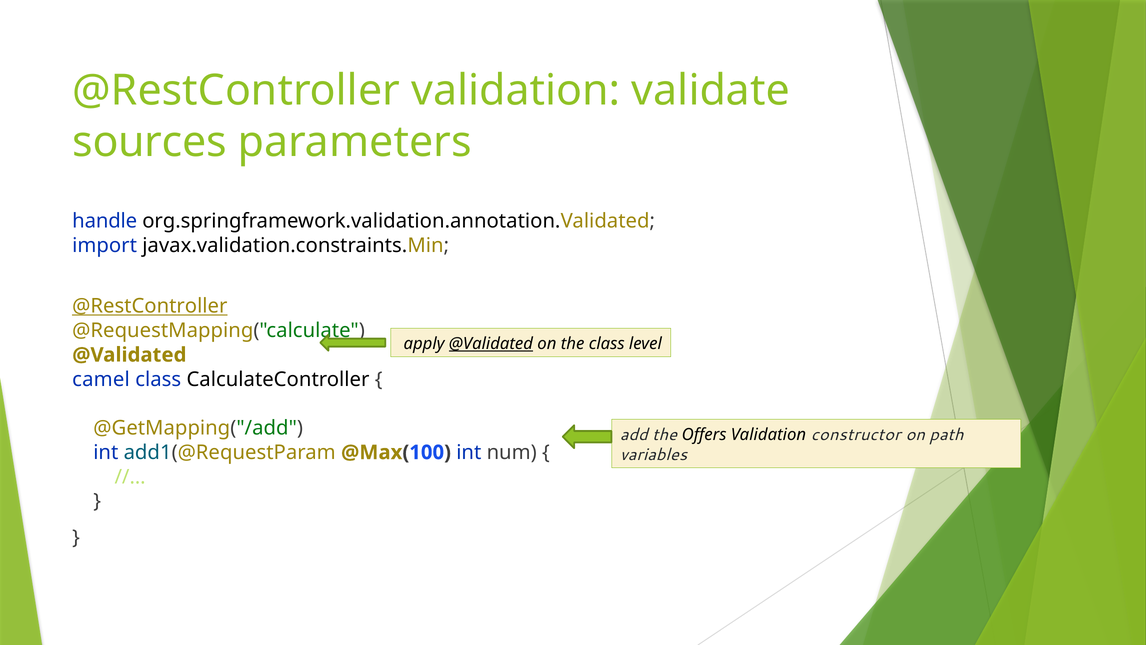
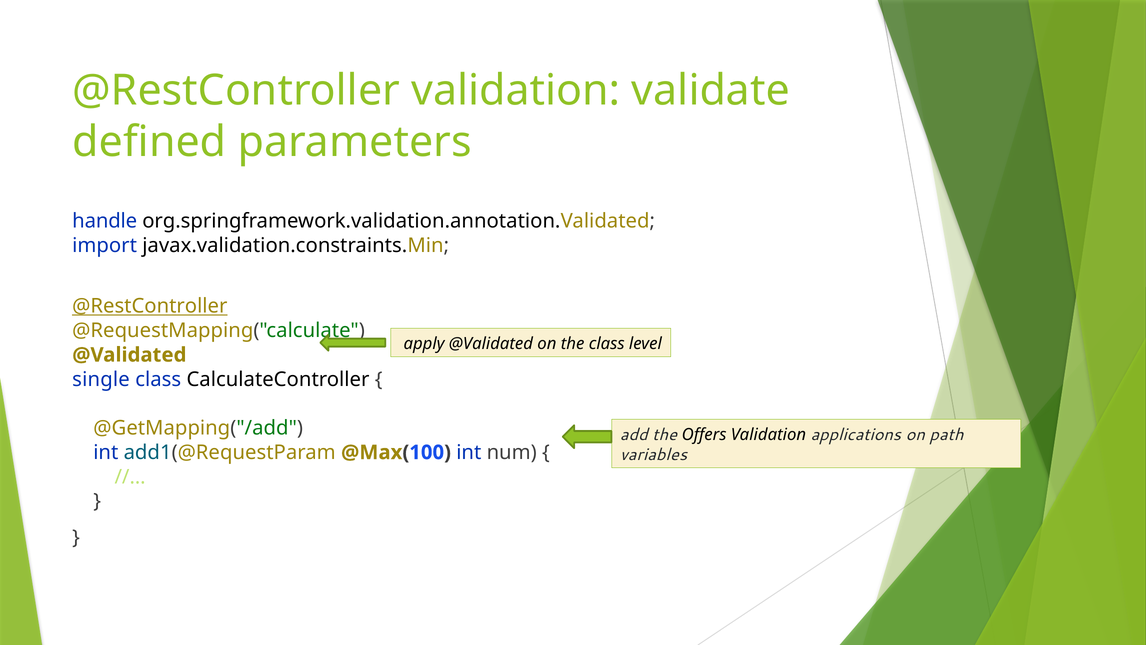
sources: sources -> defined (149, 142)
@Validated underline: present -> none (491, 343)
camel: camel -> single (101, 379)
constructor: constructor -> applications (856, 434)
